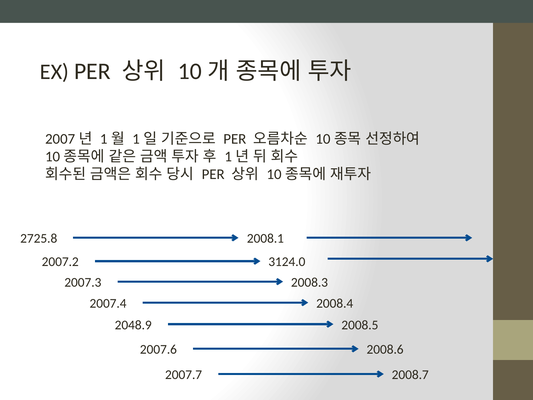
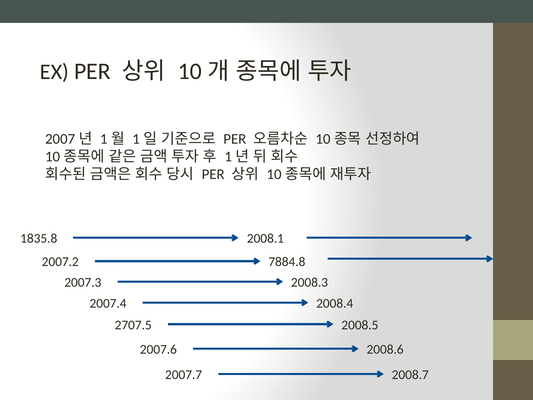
2725.8: 2725.8 -> 1835.8 (39, 238)
3124.0: 3124.0 -> 7884.8 (287, 262)
2048.9: 2048.9 -> 2707.5 (133, 325)
